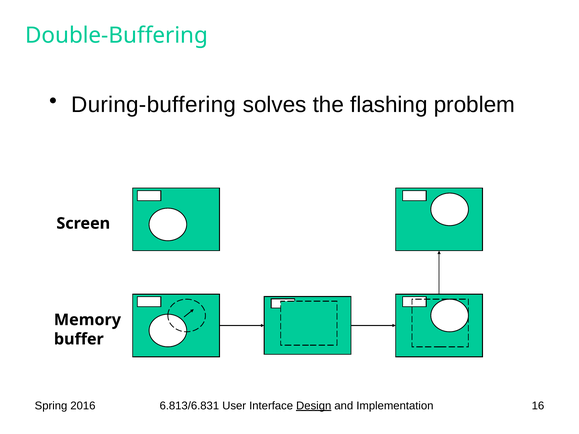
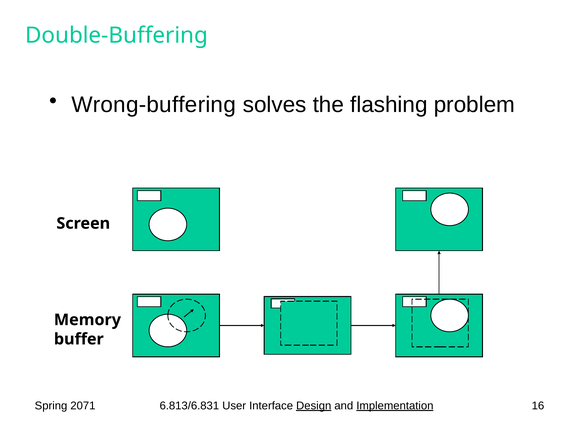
During-buffering: During-buffering -> Wrong-buffering (154, 105)
2016: 2016 -> 2071 (83, 406)
Implementation underline: none -> present (395, 406)
